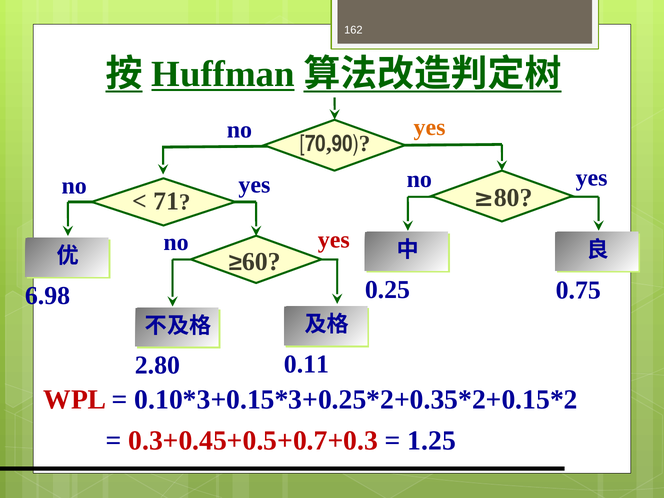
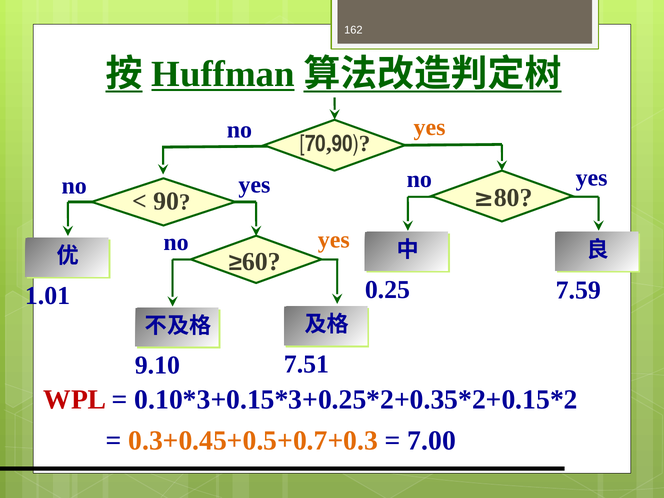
71: 71 -> 90 (166, 201)
yes colour: red -> orange (334, 240)
0.75: 0.75 -> 7.59 (578, 290)
6.98: 6.98 -> 1.01 (48, 296)
0.11: 0.11 -> 7.51 (306, 364)
2.80: 2.80 -> 9.10 (157, 365)
0.3+0.45+0.5+0.7+0.3 colour: red -> orange (253, 440)
1.25: 1.25 -> 7.00 (432, 440)
